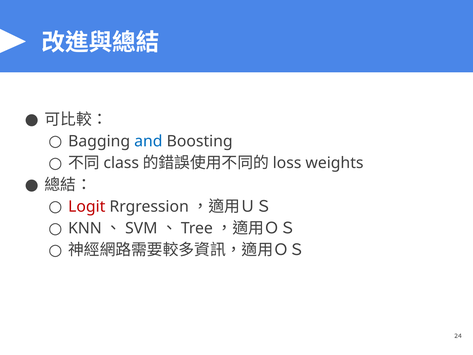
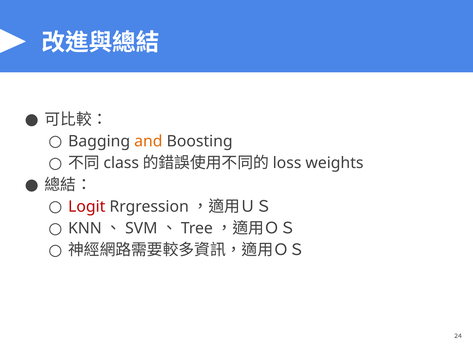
and colour: blue -> orange (148, 141)
